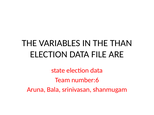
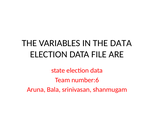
THE THAN: THAN -> DATA (121, 43)
